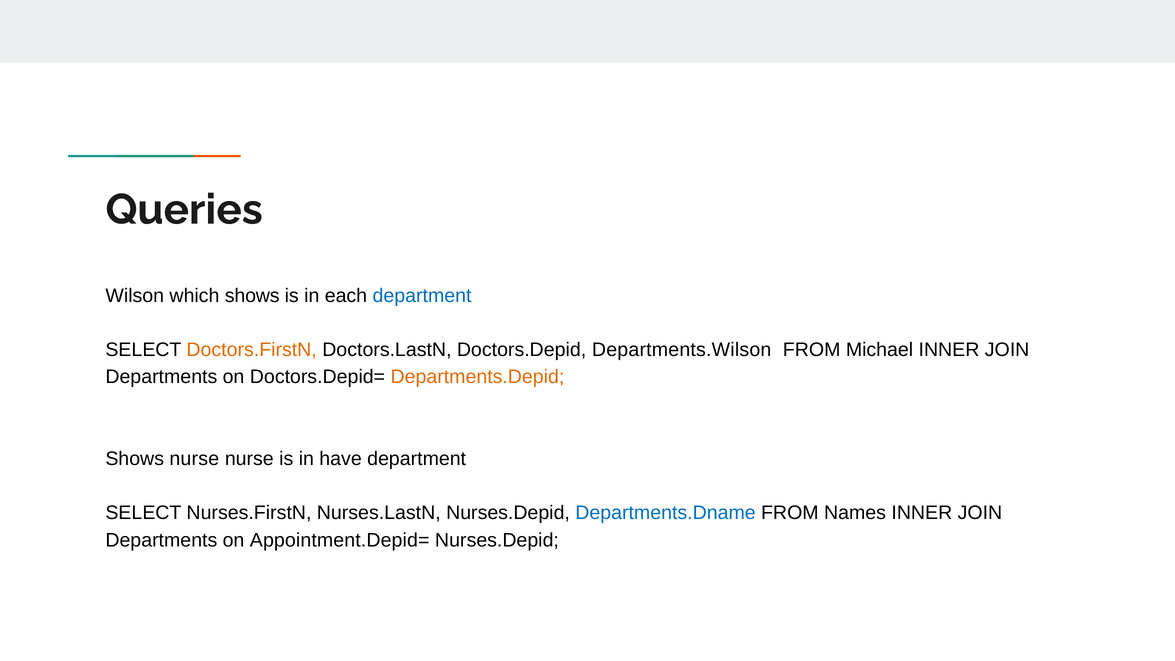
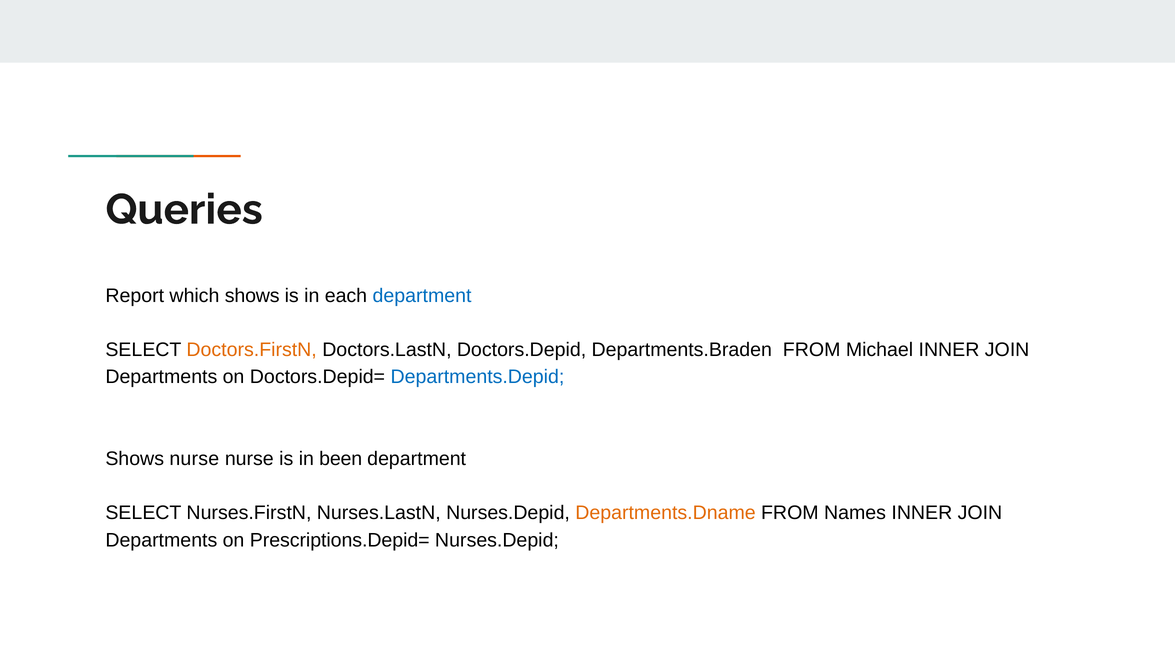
Wilson: Wilson -> Report (135, 296)
Departments.Wilson: Departments.Wilson -> Departments.Braden (682, 350)
Departments.Depid colour: orange -> blue (477, 377)
have: have -> been (341, 459)
Departments.Dname colour: blue -> orange (666, 513)
Appointment.Depid=: Appointment.Depid= -> Prescriptions.Depid= (340, 540)
